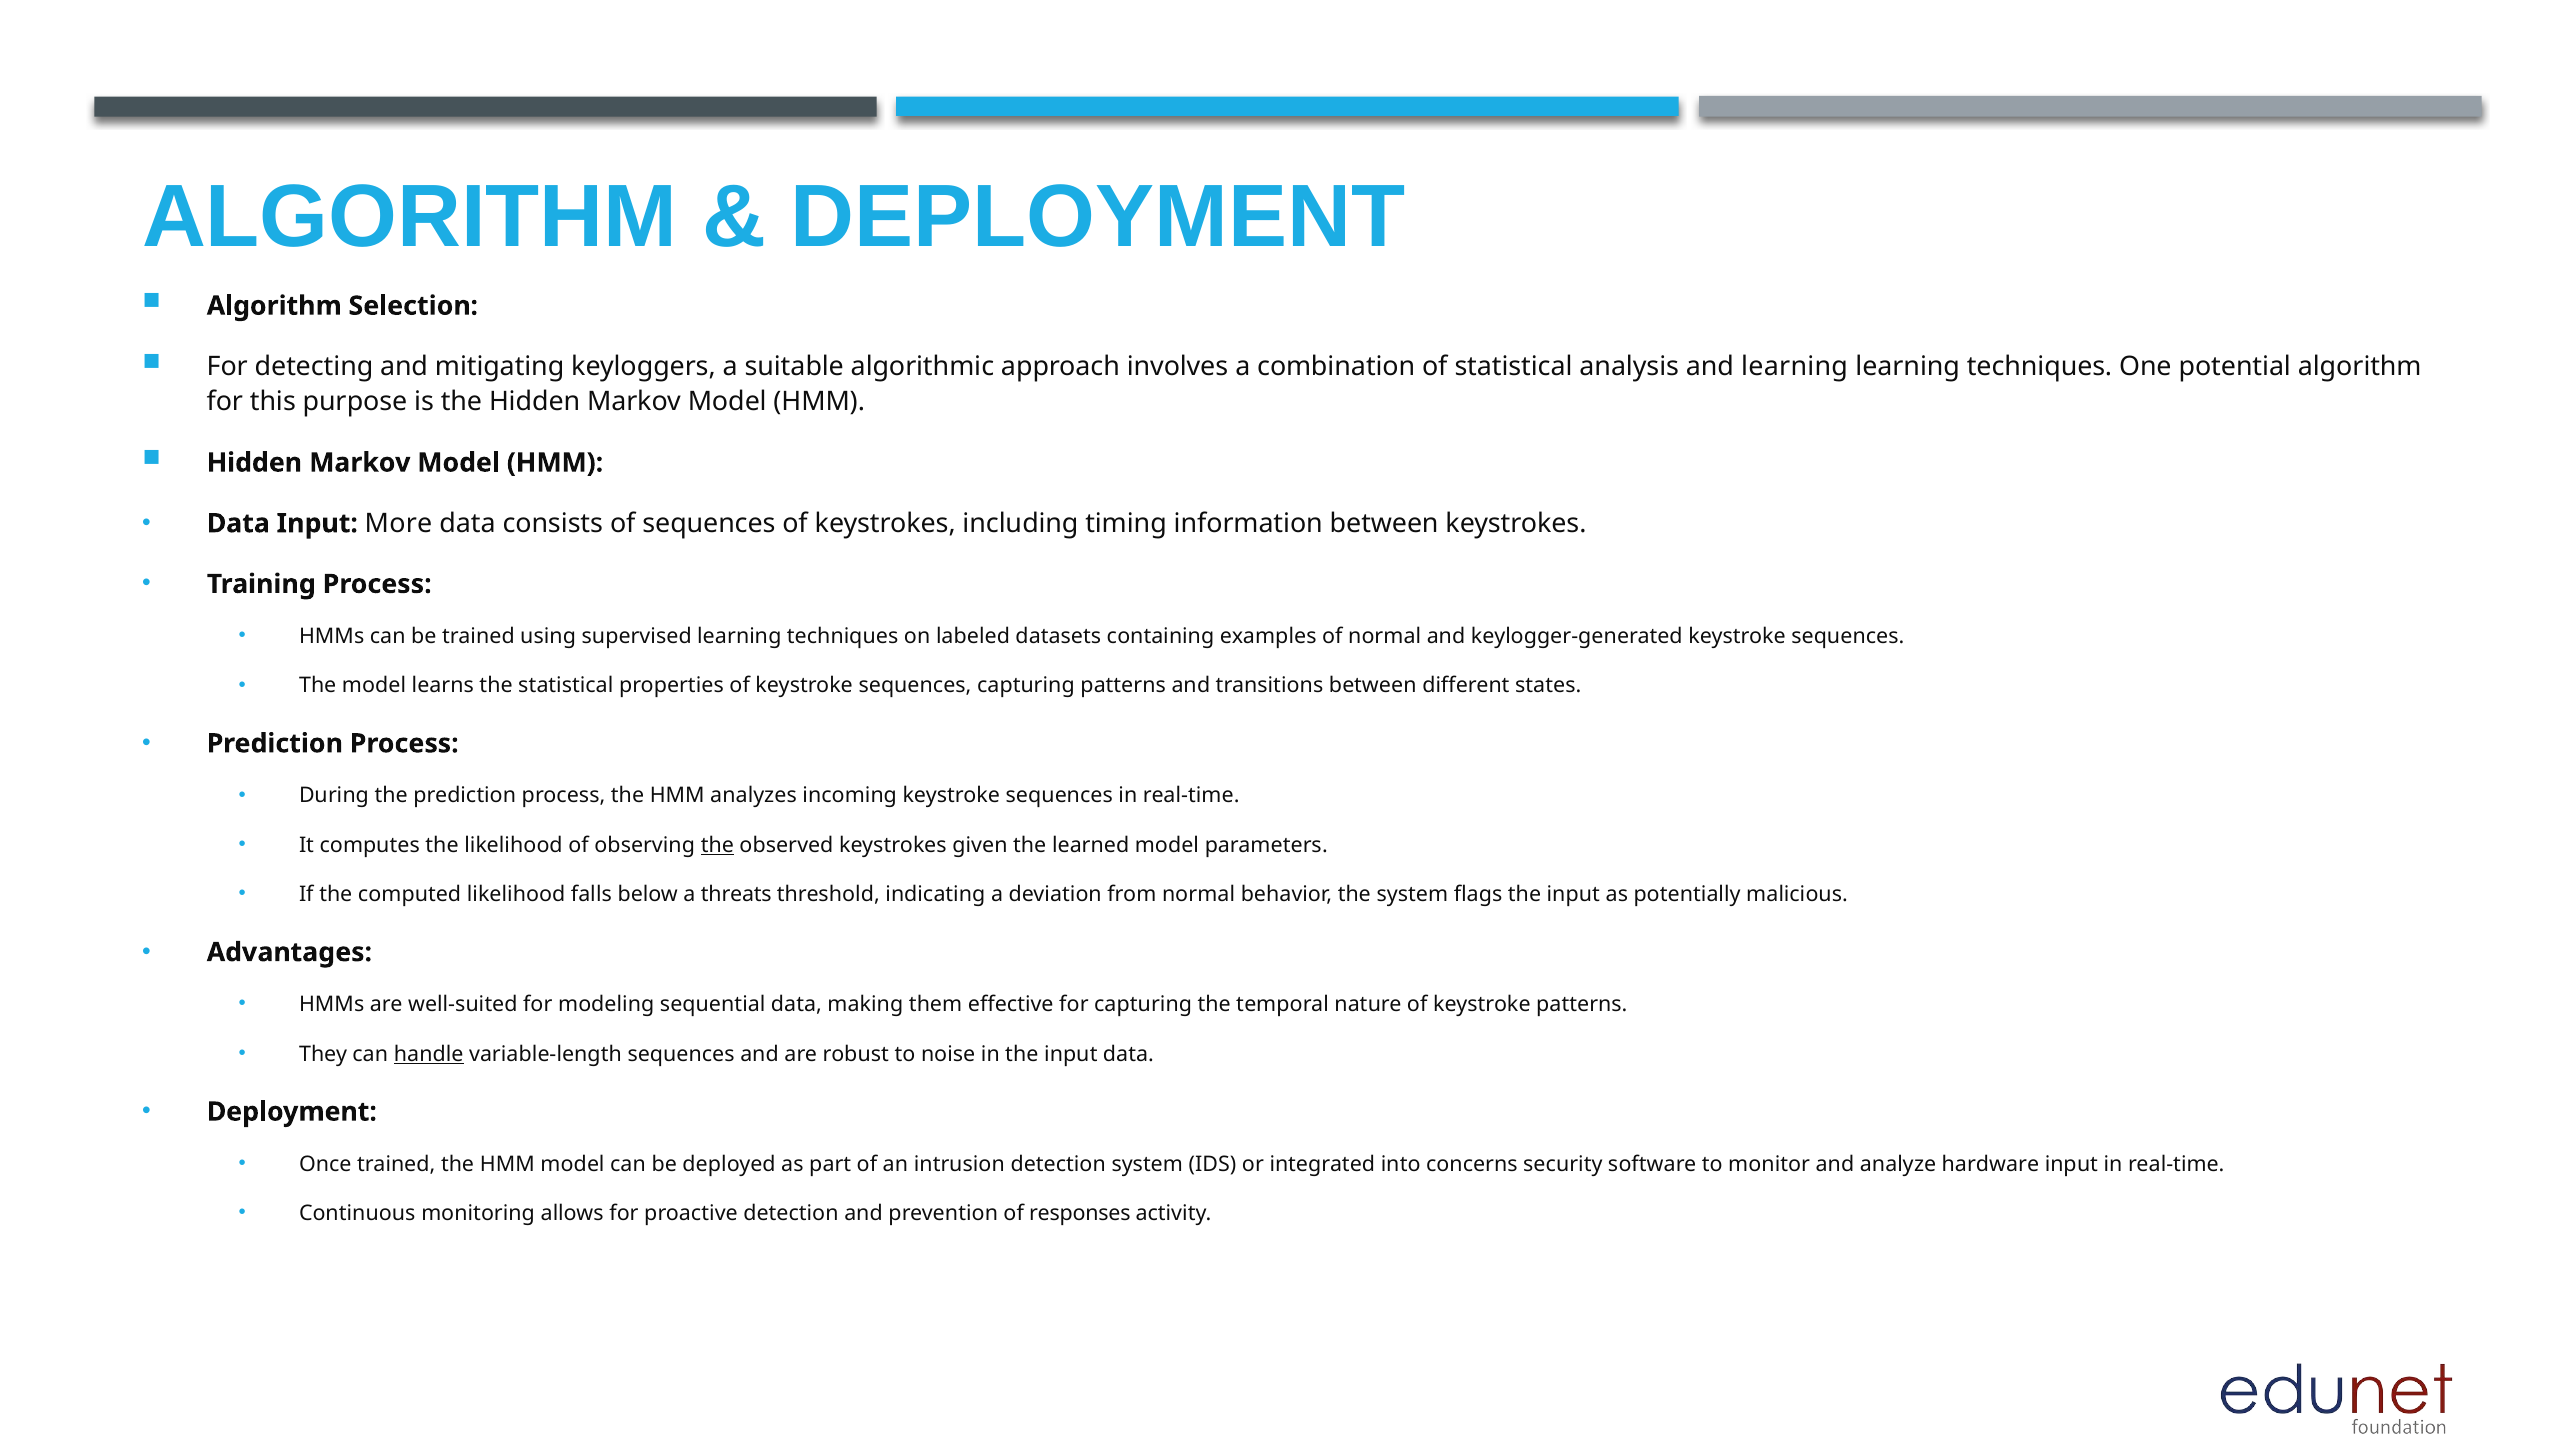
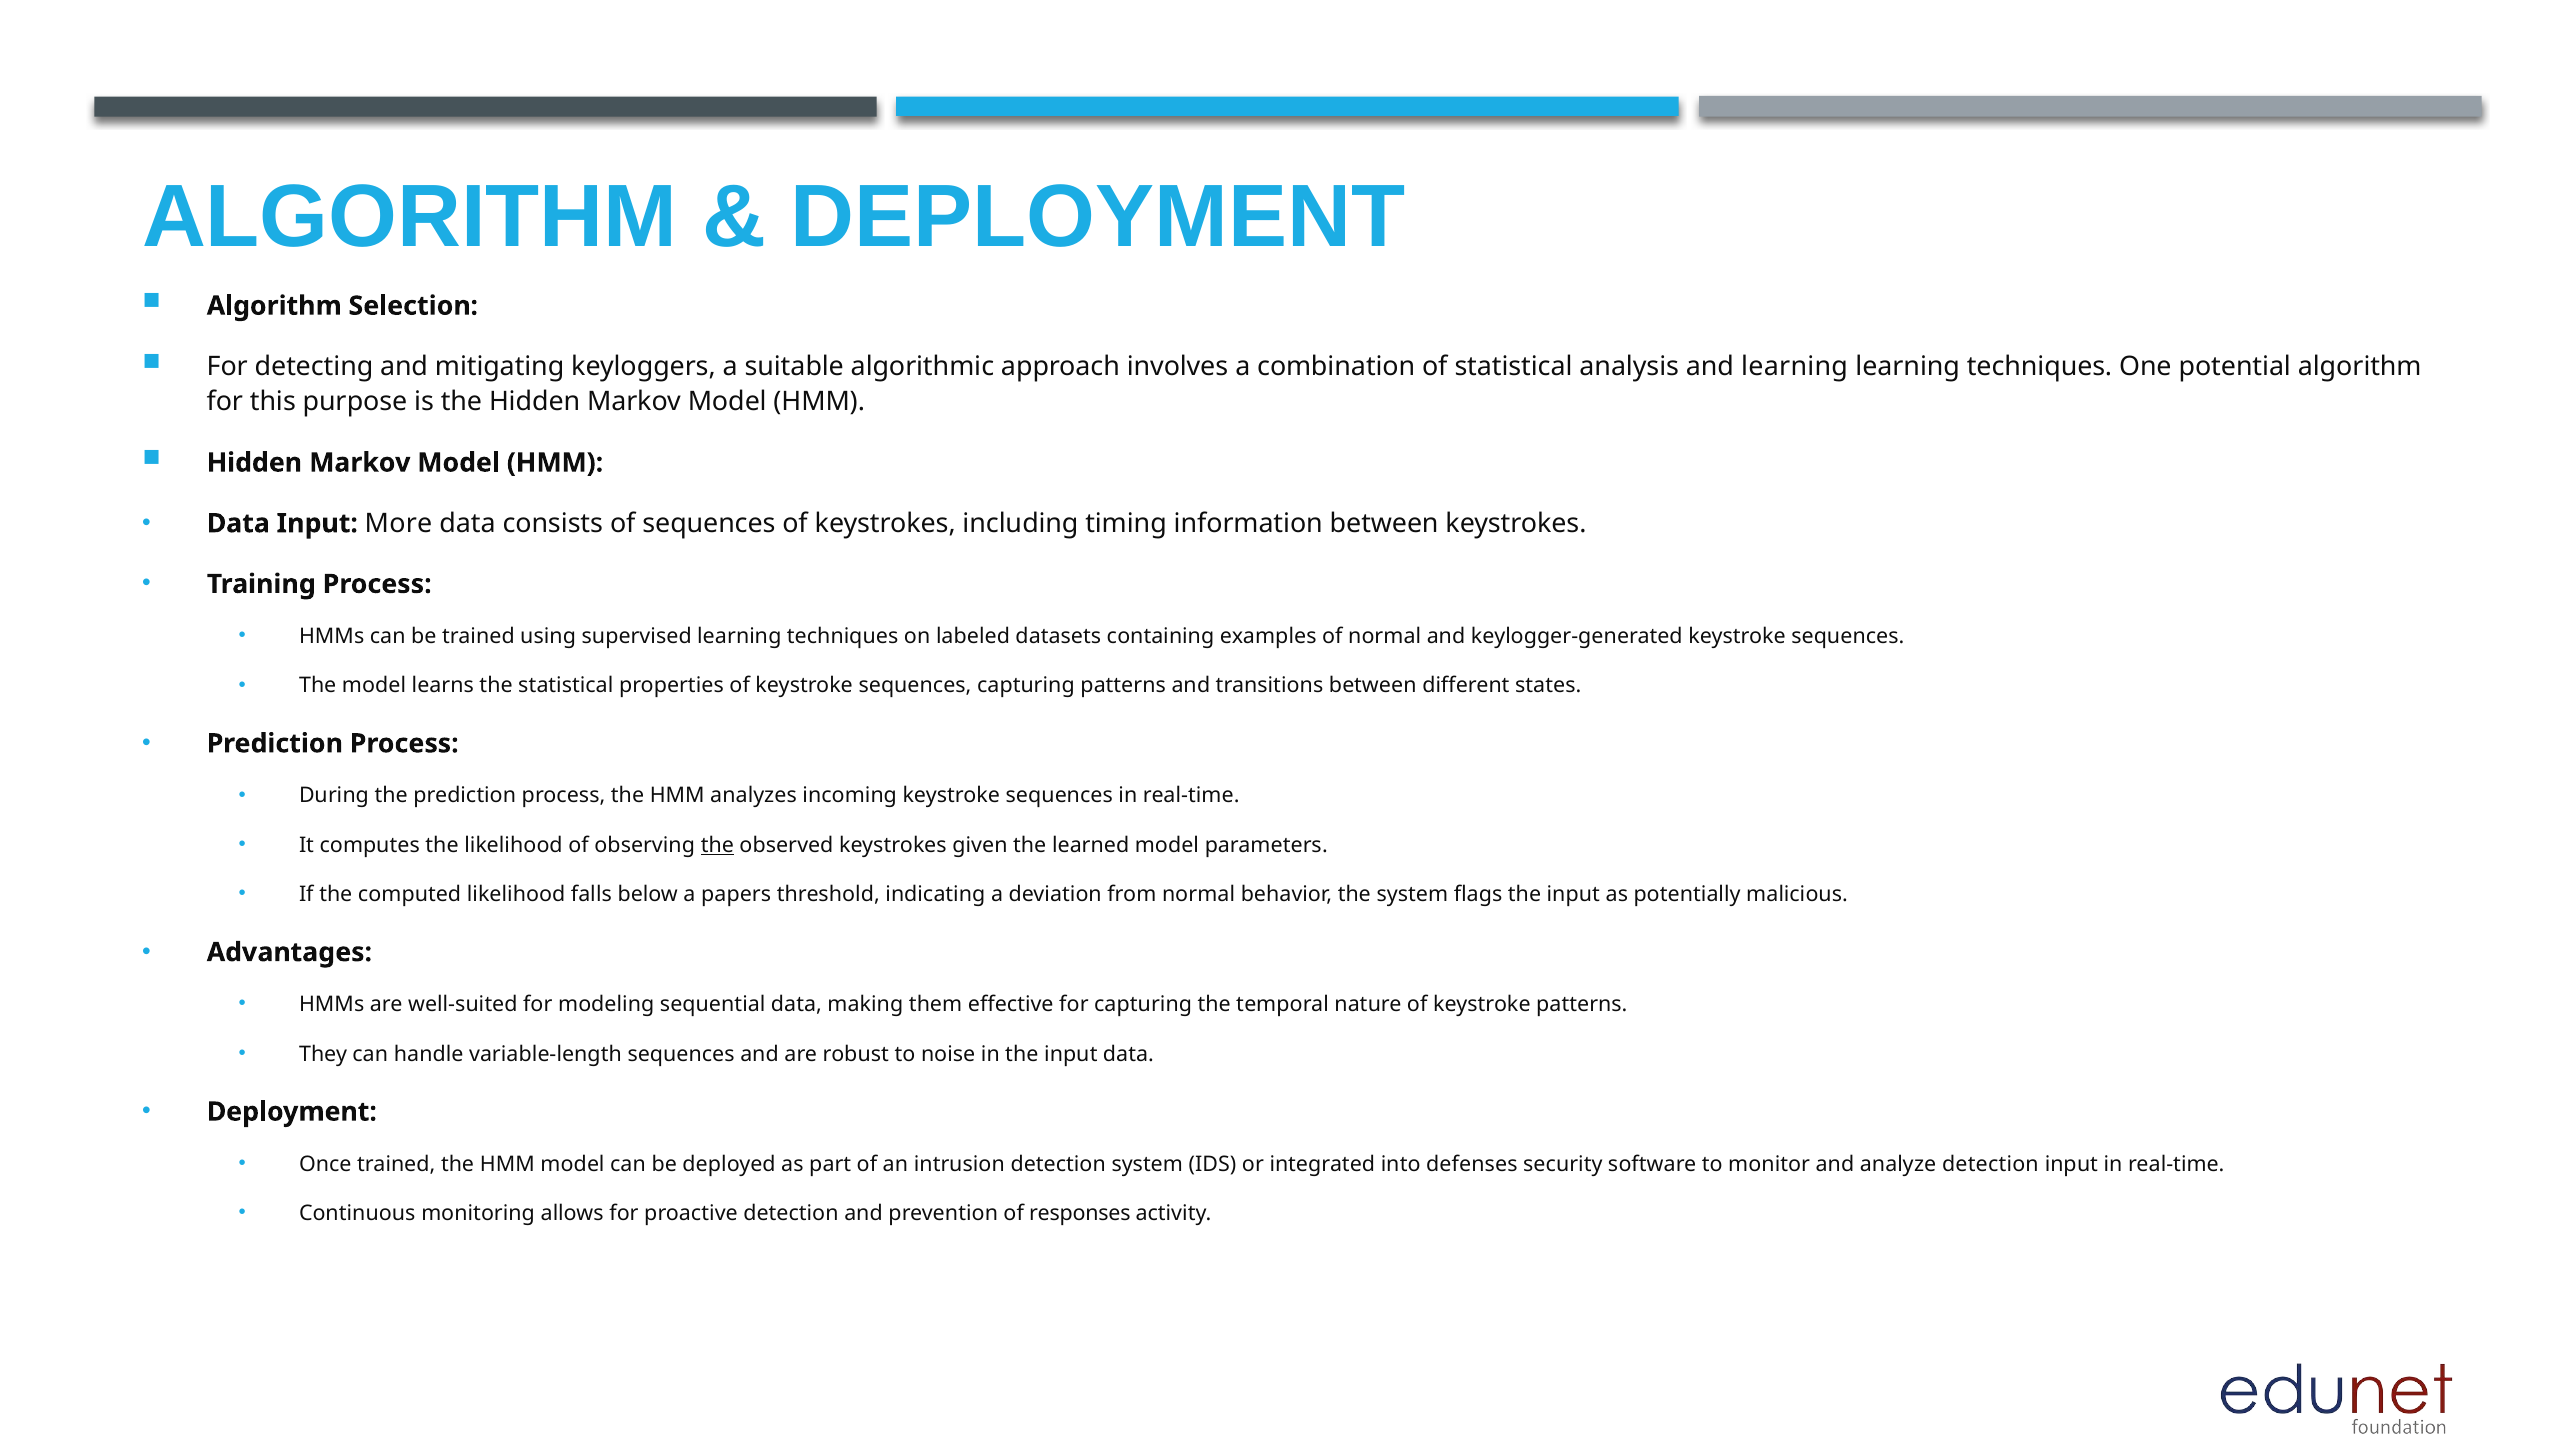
threats: threats -> papers (736, 895)
handle underline: present -> none (429, 1054)
concerns: concerns -> defenses (1472, 1164)
analyze hardware: hardware -> detection (1990, 1164)
